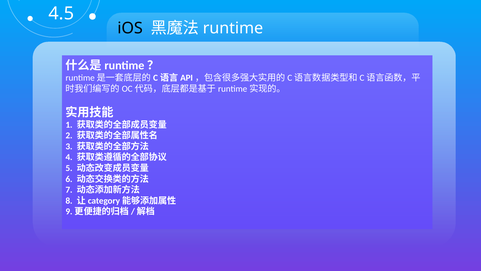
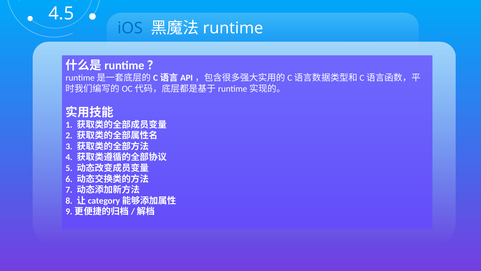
iOS colour: black -> blue (130, 28)
